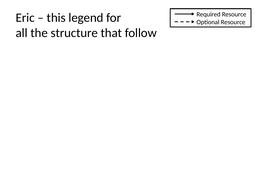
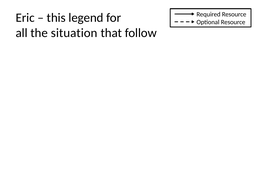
structure: structure -> situation (74, 33)
